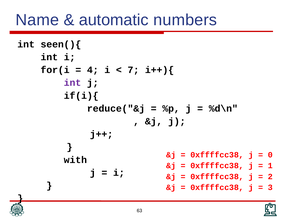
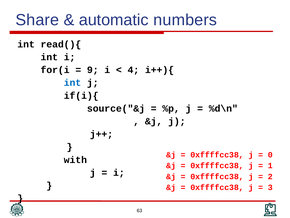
Name: Name -> Share (37, 20)
seen(){: seen(){ -> read(){ (61, 44)
4: 4 -> 9 (93, 70)
7: 7 -> 4 (133, 70)
int colour: purple -> blue (72, 83)
reduce("&j: reduce("&j -> source("&j (116, 108)
